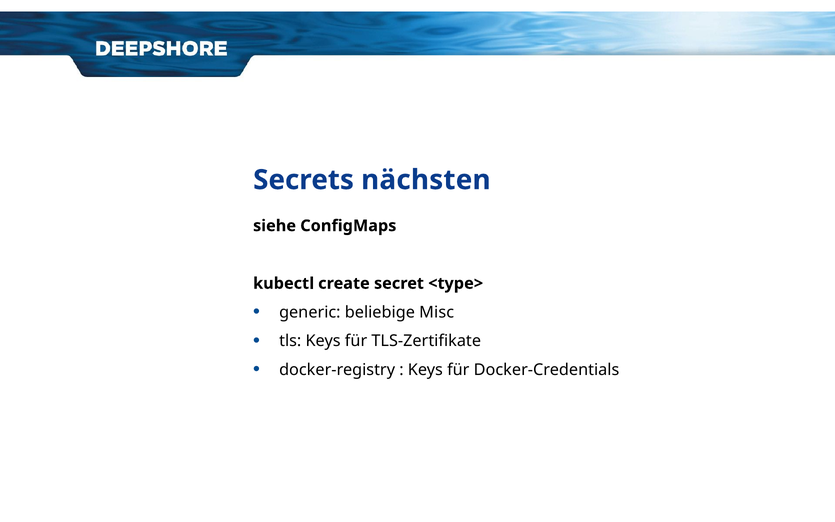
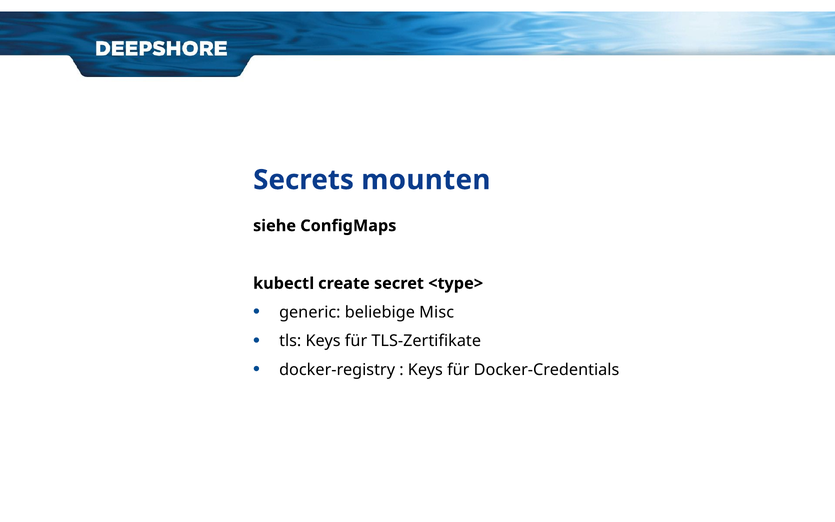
nächsten: nächsten -> mounten (426, 180)
